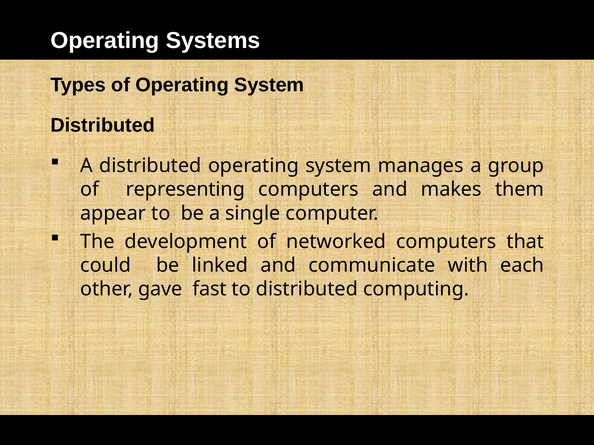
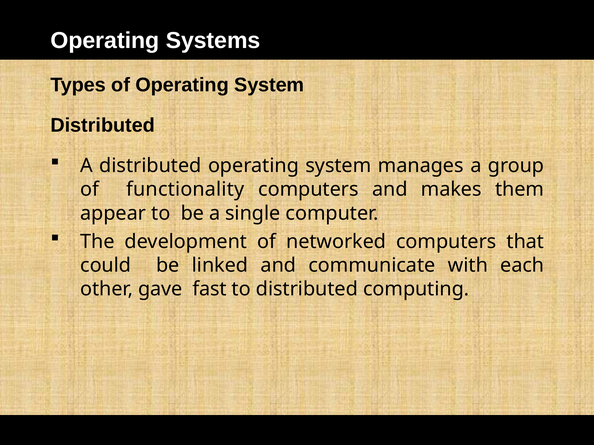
representing: representing -> functionality (185, 190)
